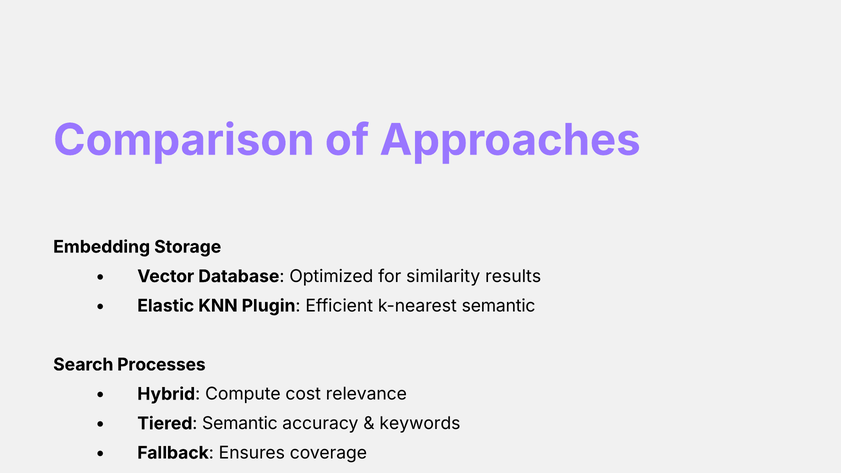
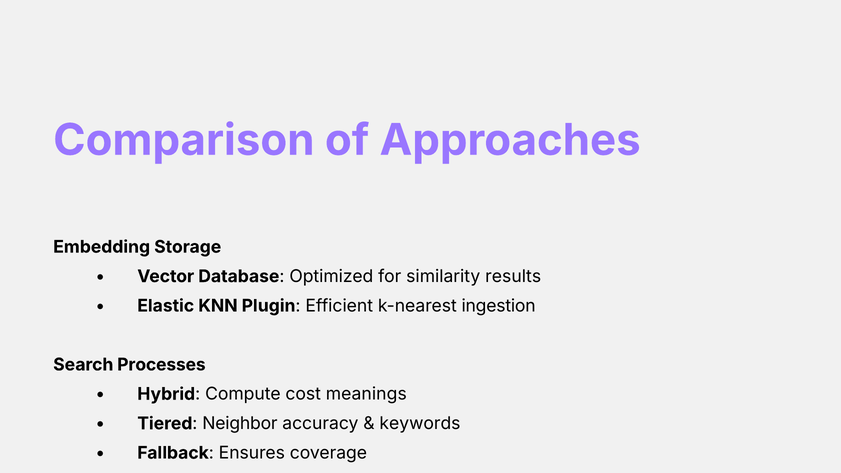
k-nearest semantic: semantic -> ingestion (499, 306)
relevance: relevance -> meanings (366, 394)
Tiered Semantic: Semantic -> Neighbor (240, 424)
